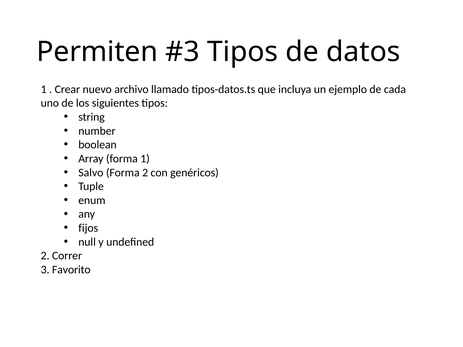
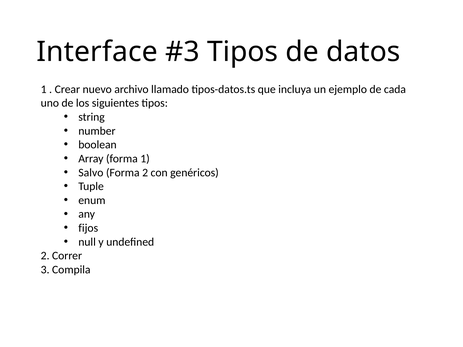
Permiten: Permiten -> Interface (97, 52)
Favorito: Favorito -> Compila (71, 270)
